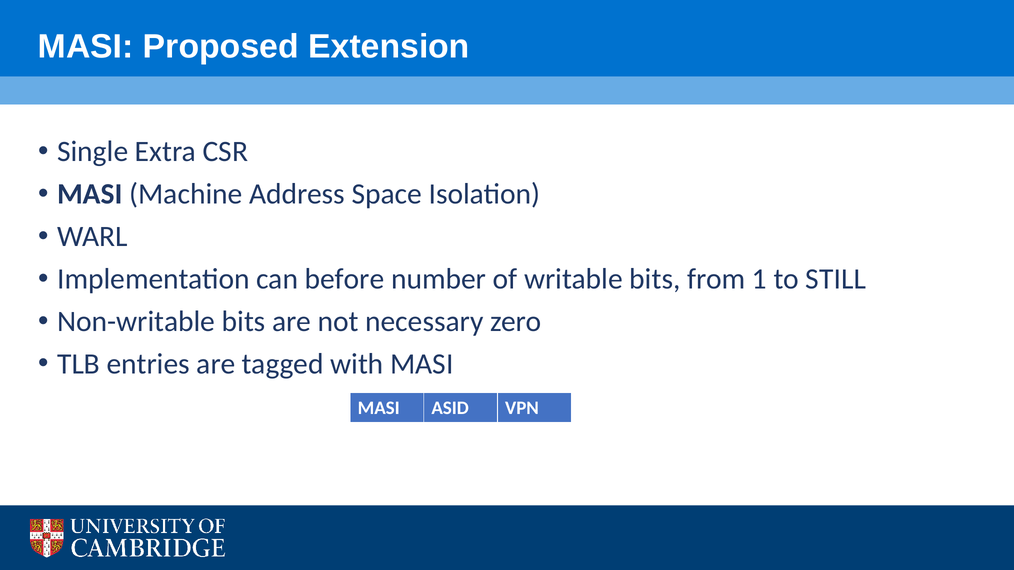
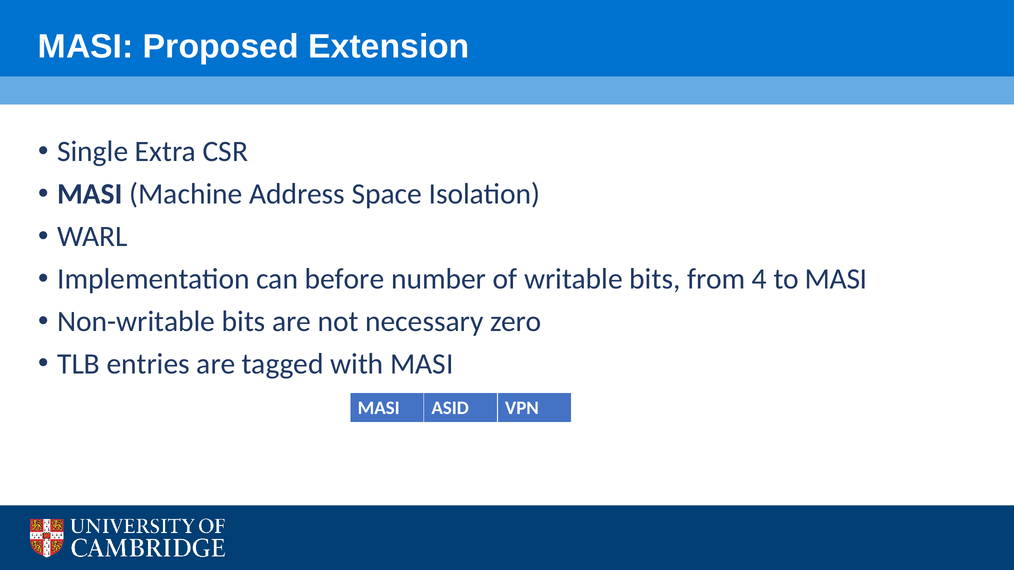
1: 1 -> 4 (759, 279)
to STILL: STILL -> MASI (836, 279)
